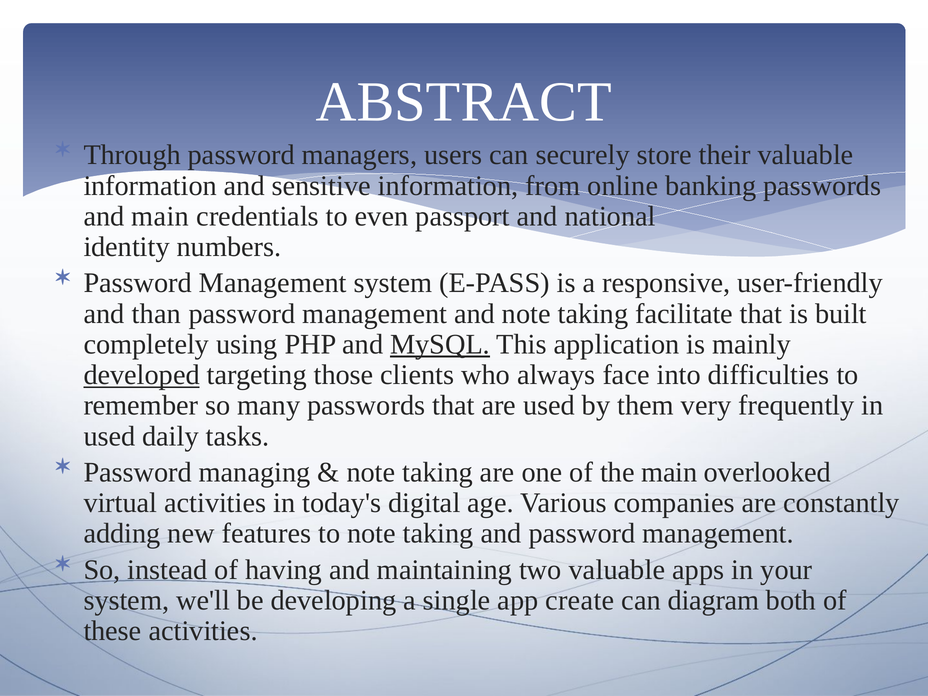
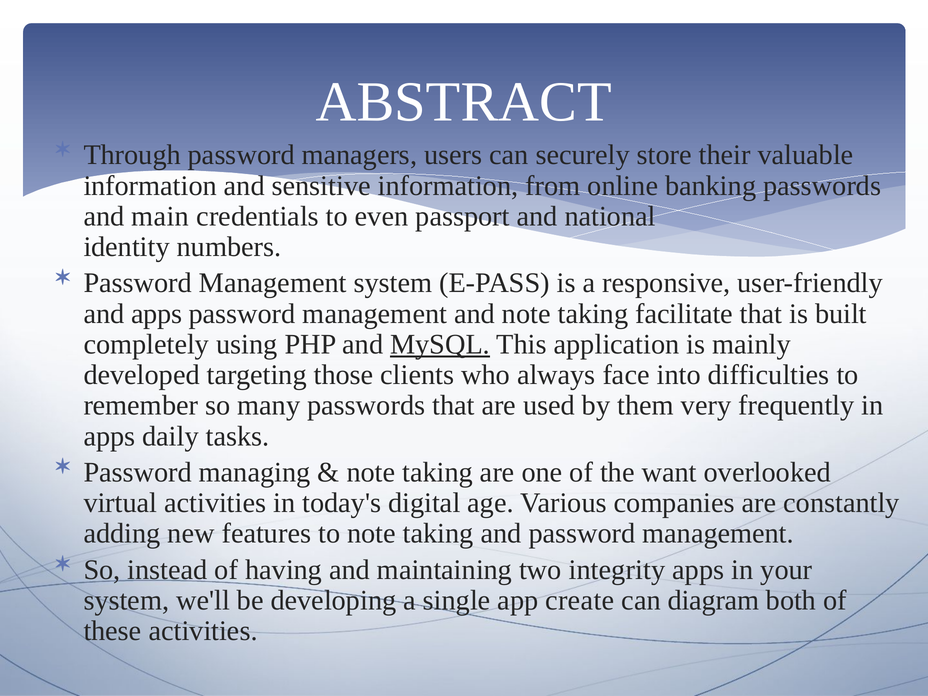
and than: than -> apps (157, 314)
developed underline: present -> none (142, 375)
used: used -> apps (109, 436)
the main: main -> want (669, 472)
two valuable: valuable -> integrity (617, 570)
